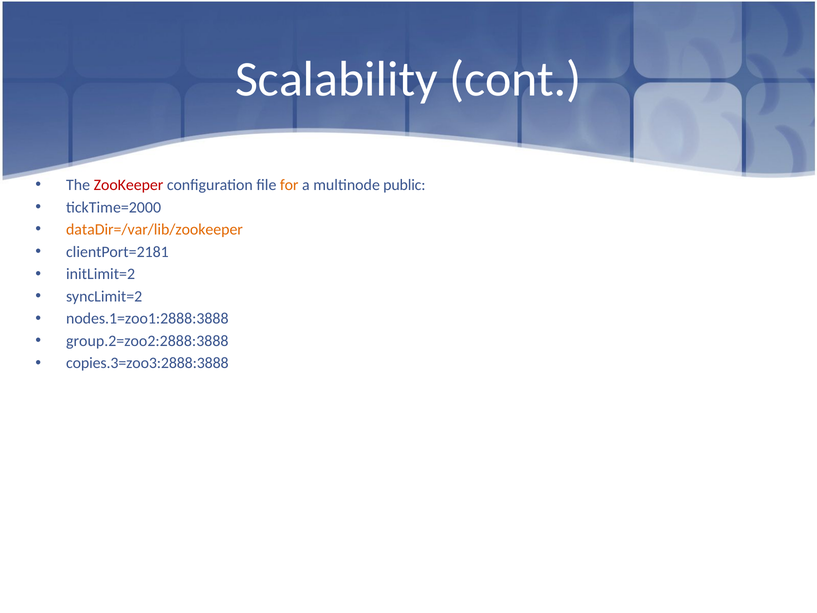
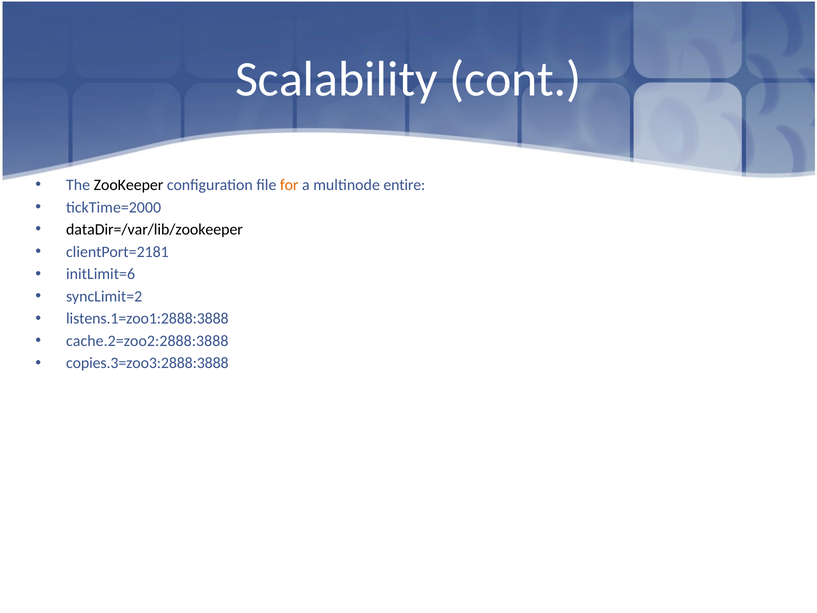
ZooKeeper colour: red -> black (129, 185)
public: public -> entire (404, 185)
dataDir=/var/lib/zookeeper colour: orange -> black (154, 229)
initLimit=2: initLimit=2 -> initLimit=6 (101, 274)
nodes.1=zoo1:2888:3888: nodes.1=zoo1:2888:3888 -> listens.1=zoo1:2888:3888 (147, 319)
group.2=zoo2:2888:3888: group.2=zoo2:2888:3888 -> cache.2=zoo2:2888:3888 (147, 341)
